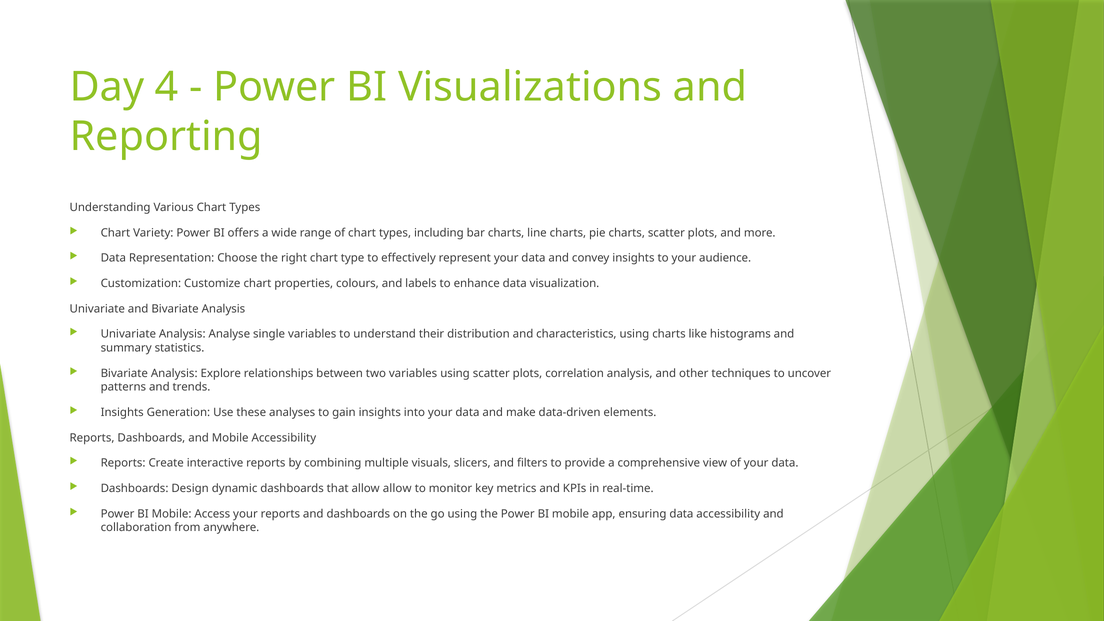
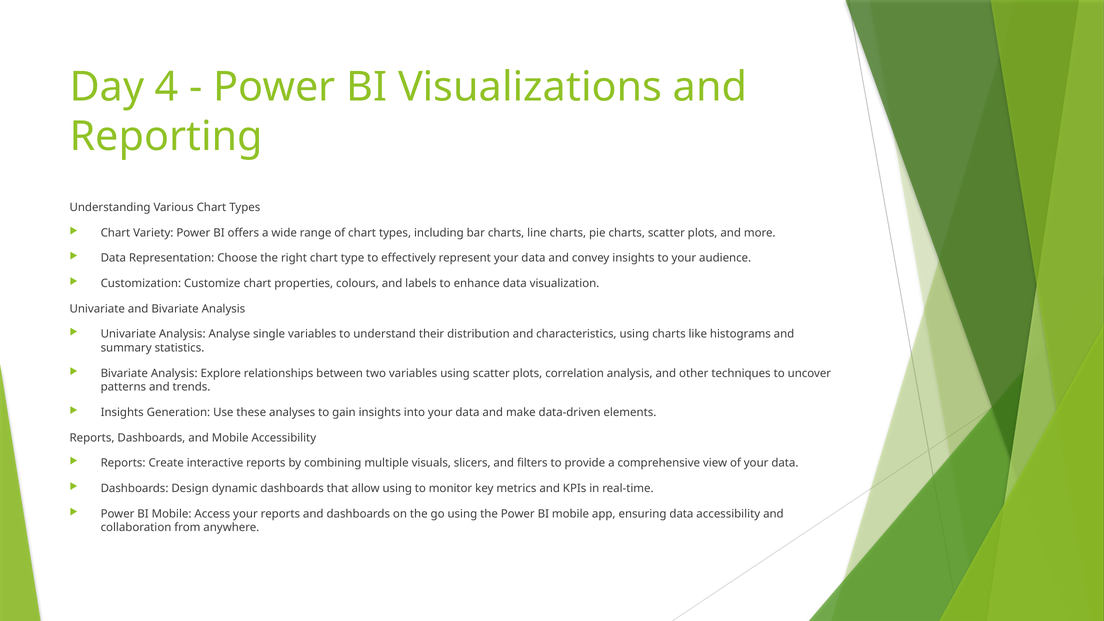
allow allow: allow -> using (397, 488)
